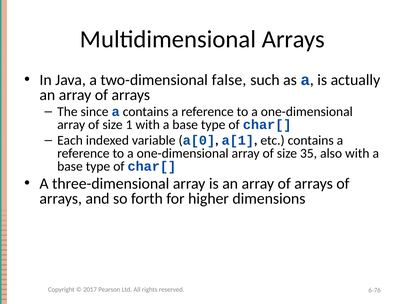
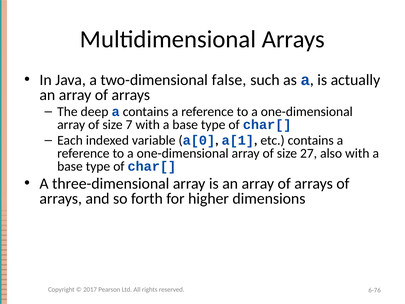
since: since -> deep (95, 112)
1: 1 -> 7 (129, 125)
35: 35 -> 27 (309, 153)
